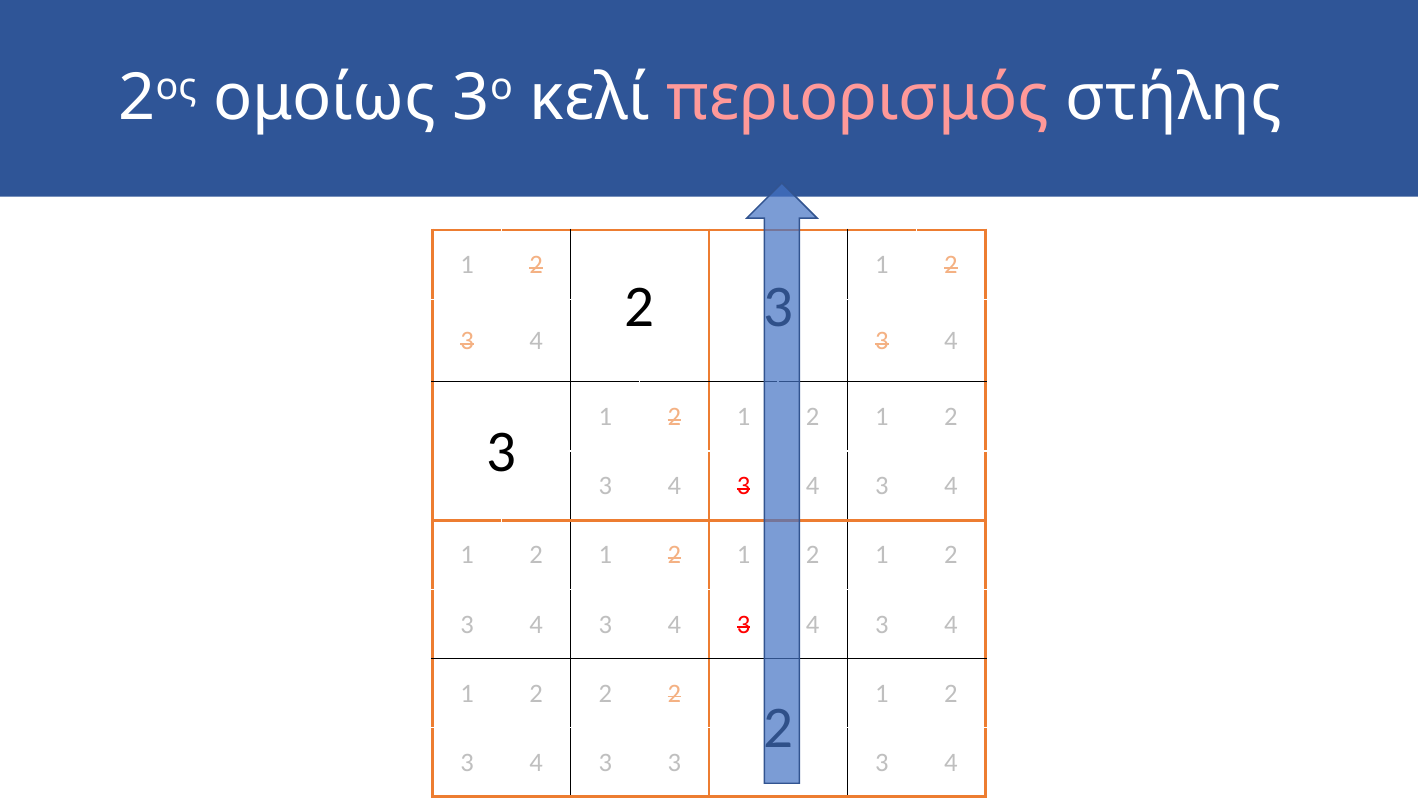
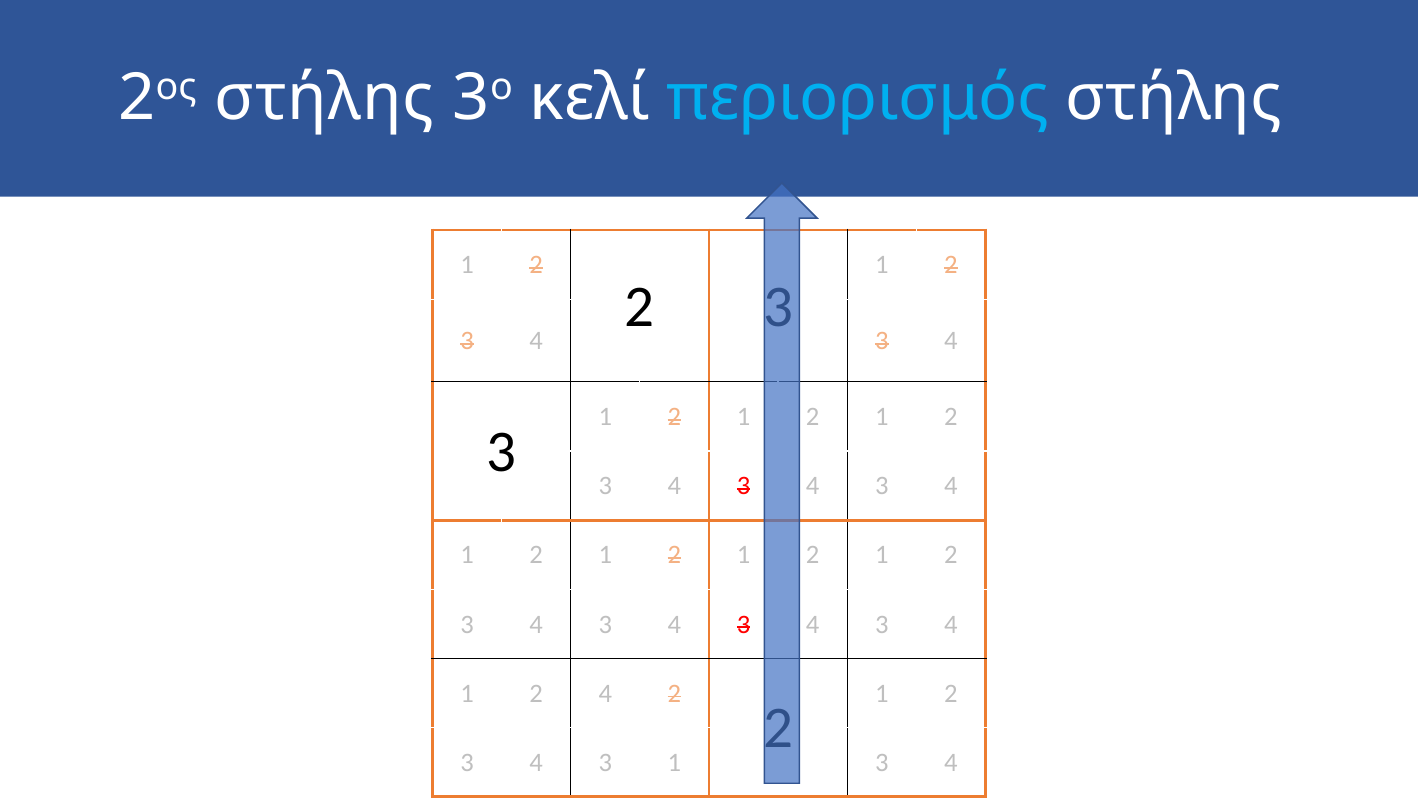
ομοίως: ομοίως -> στήλης (324, 98)
περιορισμός colour: pink -> light blue (858, 98)
2: 2 -> 4 (605, 693)
3: 3 -> 1 (674, 762)
